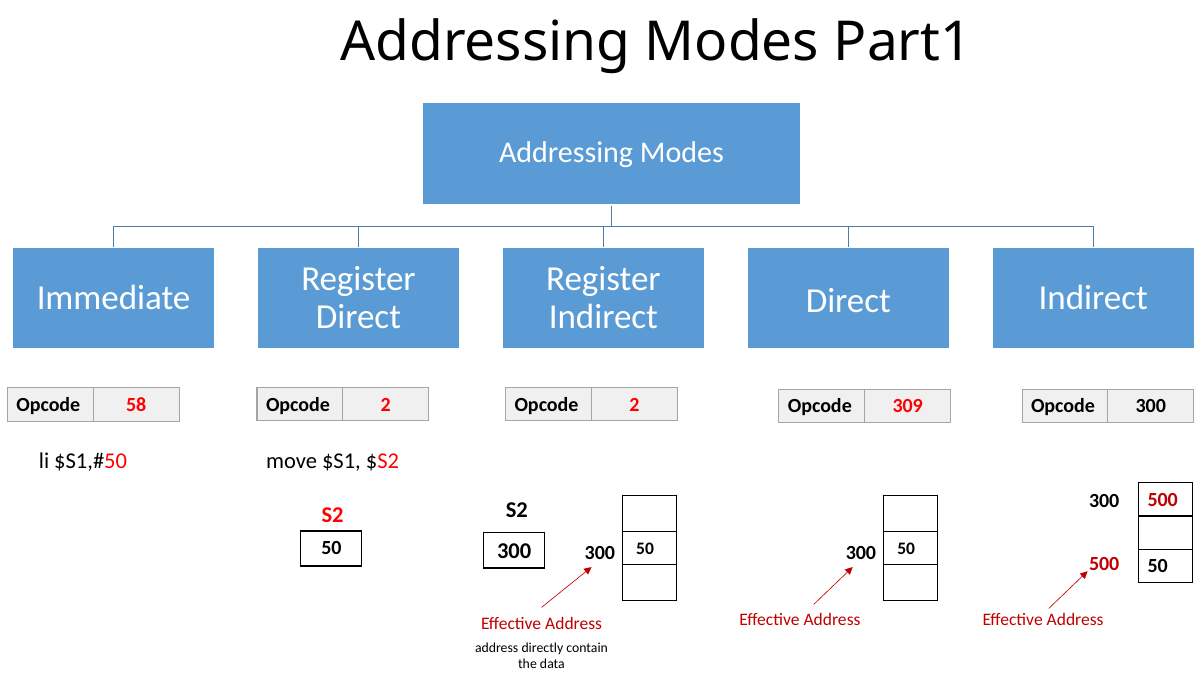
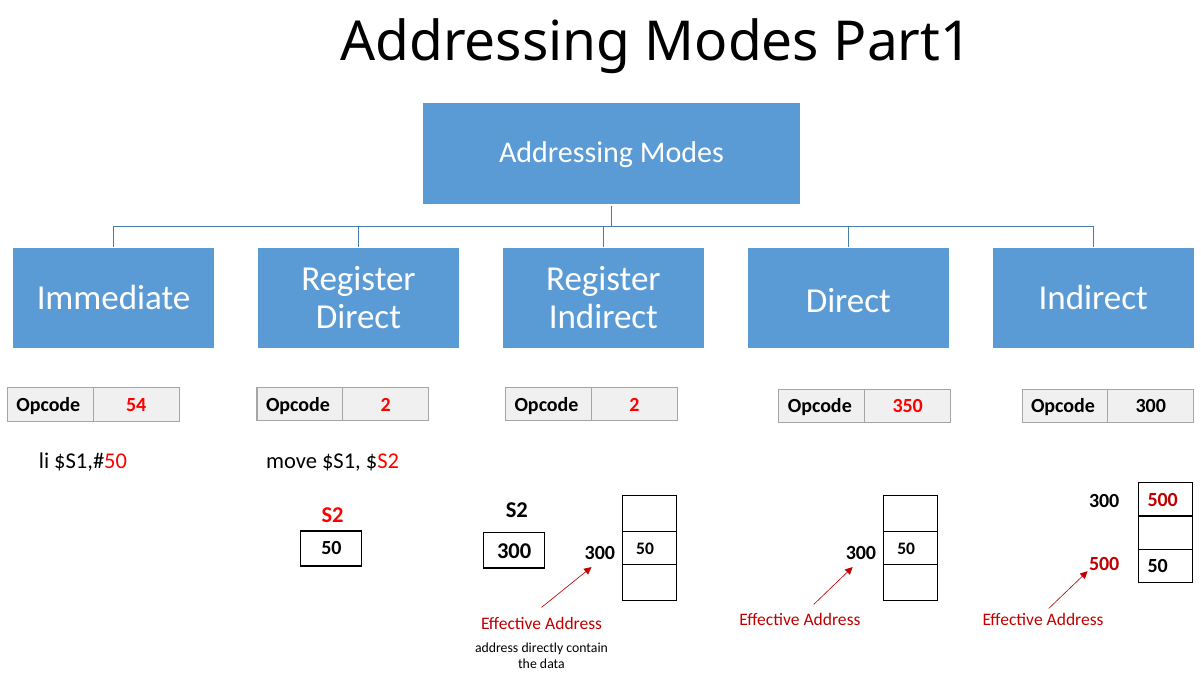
58: 58 -> 54 (136, 404)
309: 309 -> 350 (908, 406)
